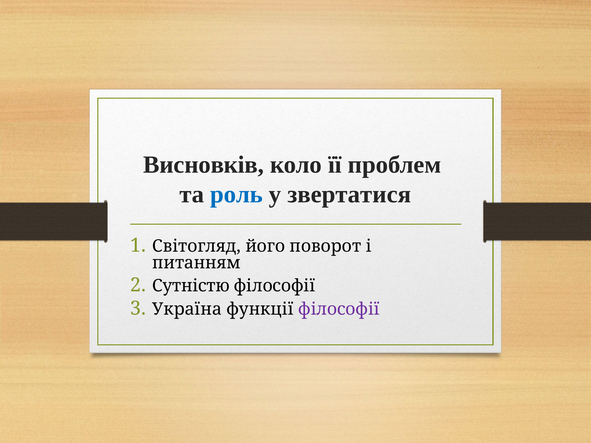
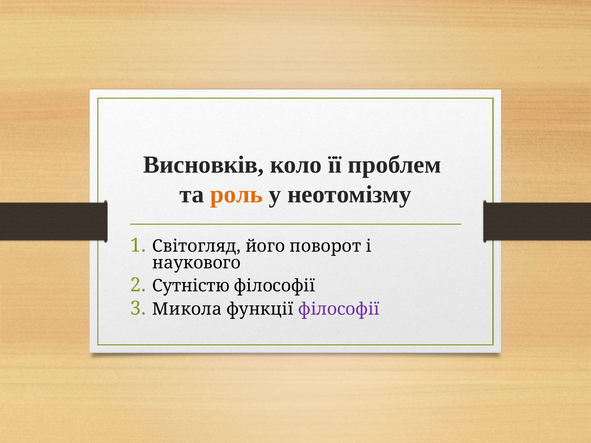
роль colour: blue -> orange (237, 195)
звертатися: звертатися -> неотомізму (349, 195)
питанням: питанням -> наукового (196, 263)
Україна: Україна -> Микола (187, 309)
